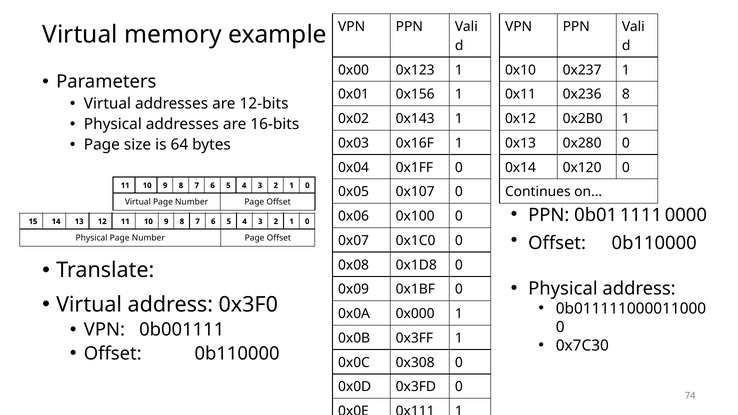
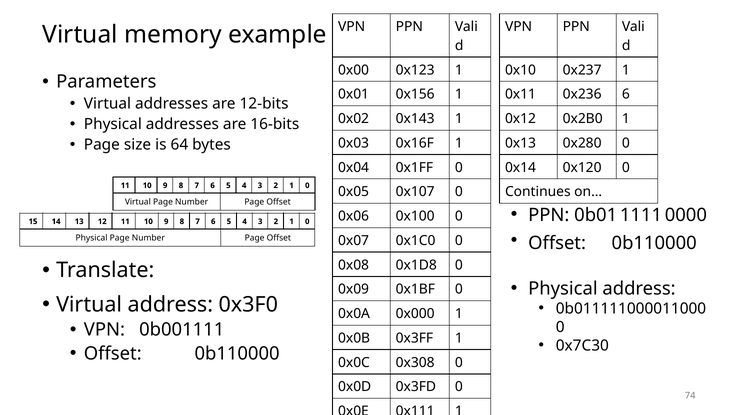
0x236 8: 8 -> 6 (626, 94)
